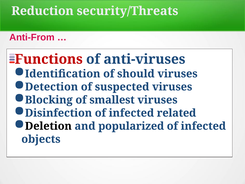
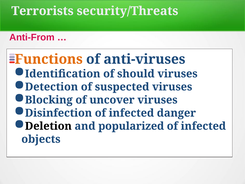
Reduction: Reduction -> Terrorists (42, 11)
Functions colour: red -> orange (49, 59)
smallest: smallest -> uncover (112, 100)
related: related -> danger (176, 113)
